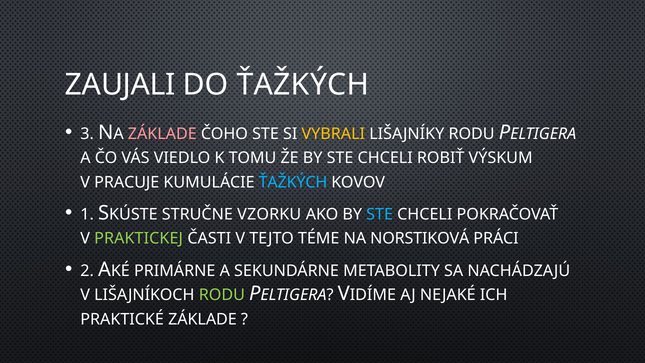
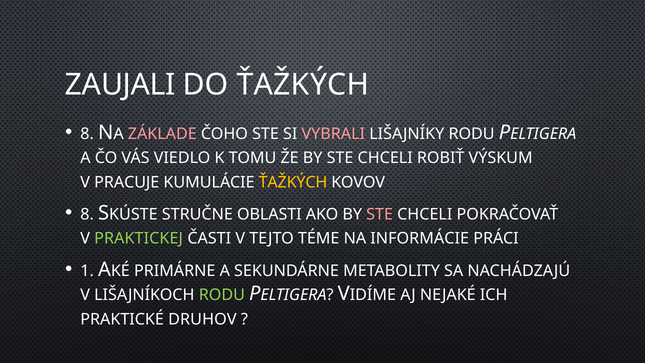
3: 3 -> 8 (87, 134)
VYBRALI colour: yellow -> pink (333, 134)
ŤAŽKÝCH colour: light blue -> yellow (293, 182)
1: 1 -> 8 (87, 214)
VZORKU: VZORKU -> OBLASTI (269, 214)
STE colour: light blue -> pink (380, 214)
NORSTIKOVÁ: NORSTIKOVÁ -> INFORMÁCIE (420, 239)
2: 2 -> 1 (87, 271)
PRAKTICKÉ ZÁKLADE: ZÁKLADE -> DRUHOV (202, 319)
